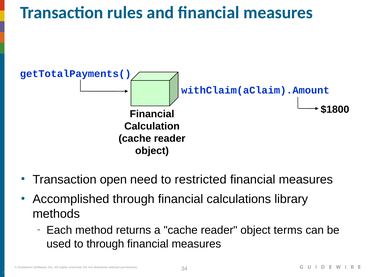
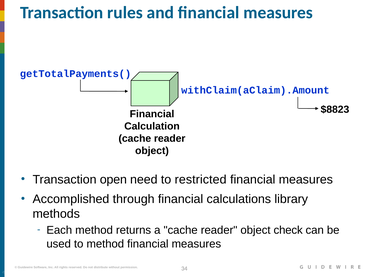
$1800: $1800 -> $8823 (335, 110)
terms: terms -> check (288, 231)
to through: through -> method (105, 244)
